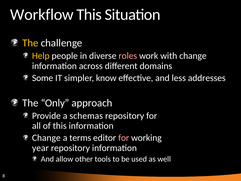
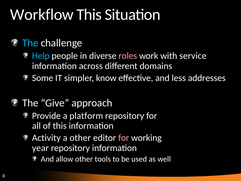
The colour: yellow -> light blue (30, 43)
Help colour: yellow -> light blue (41, 56)
with change: change -> service (193, 56)
Only: Only -> Give (55, 103)
schemas: schemas -> platform (86, 116)
Change: Change -> Activity (46, 138)
a terms: terms -> other (80, 138)
